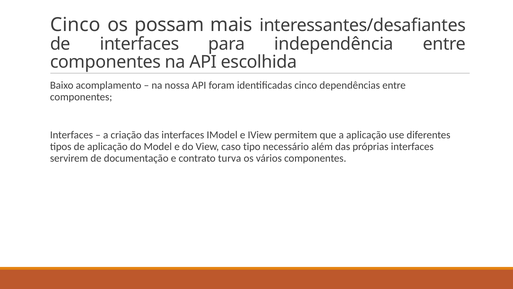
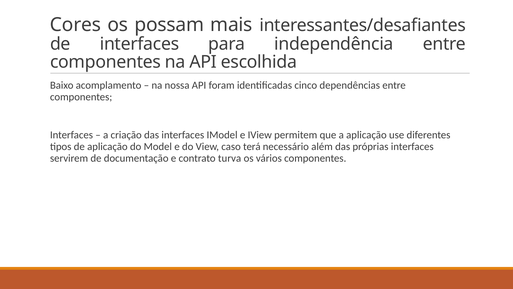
Cinco: Cinco -> Cores (75, 25)
tipo: tipo -> terá (252, 146)
